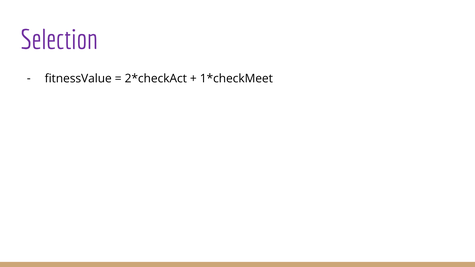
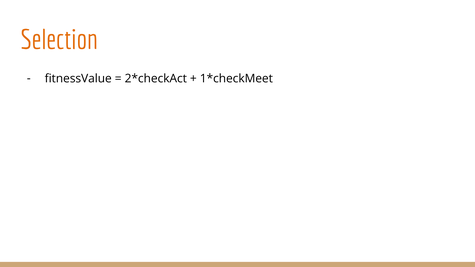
Selection colour: purple -> orange (59, 40)
